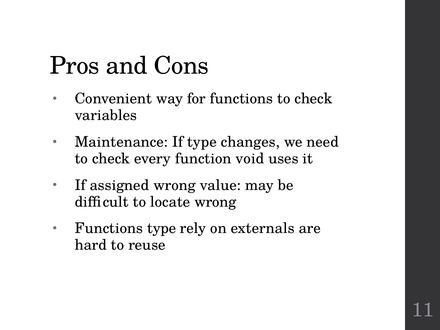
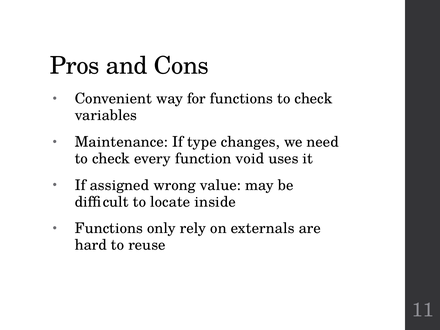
locate wrong: wrong -> inside (215, 202)
Functions type: type -> only (162, 228)
